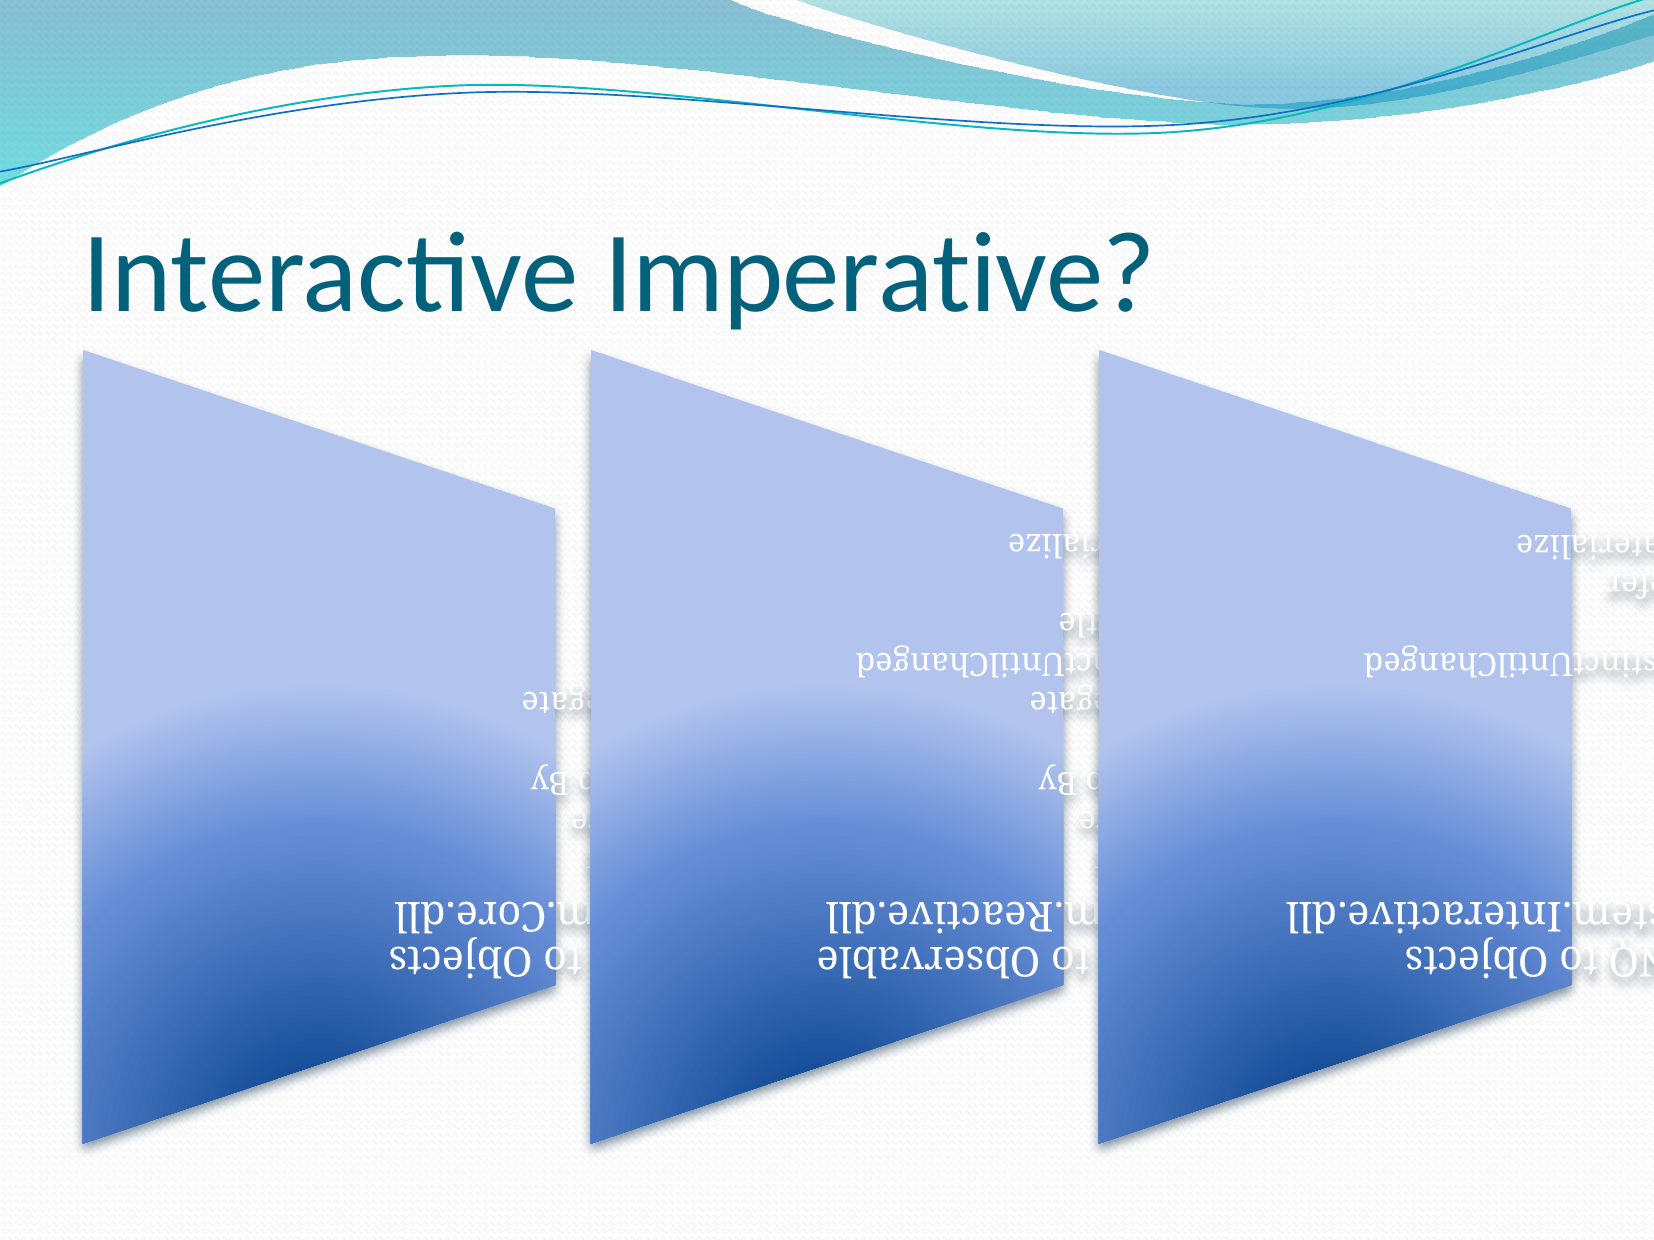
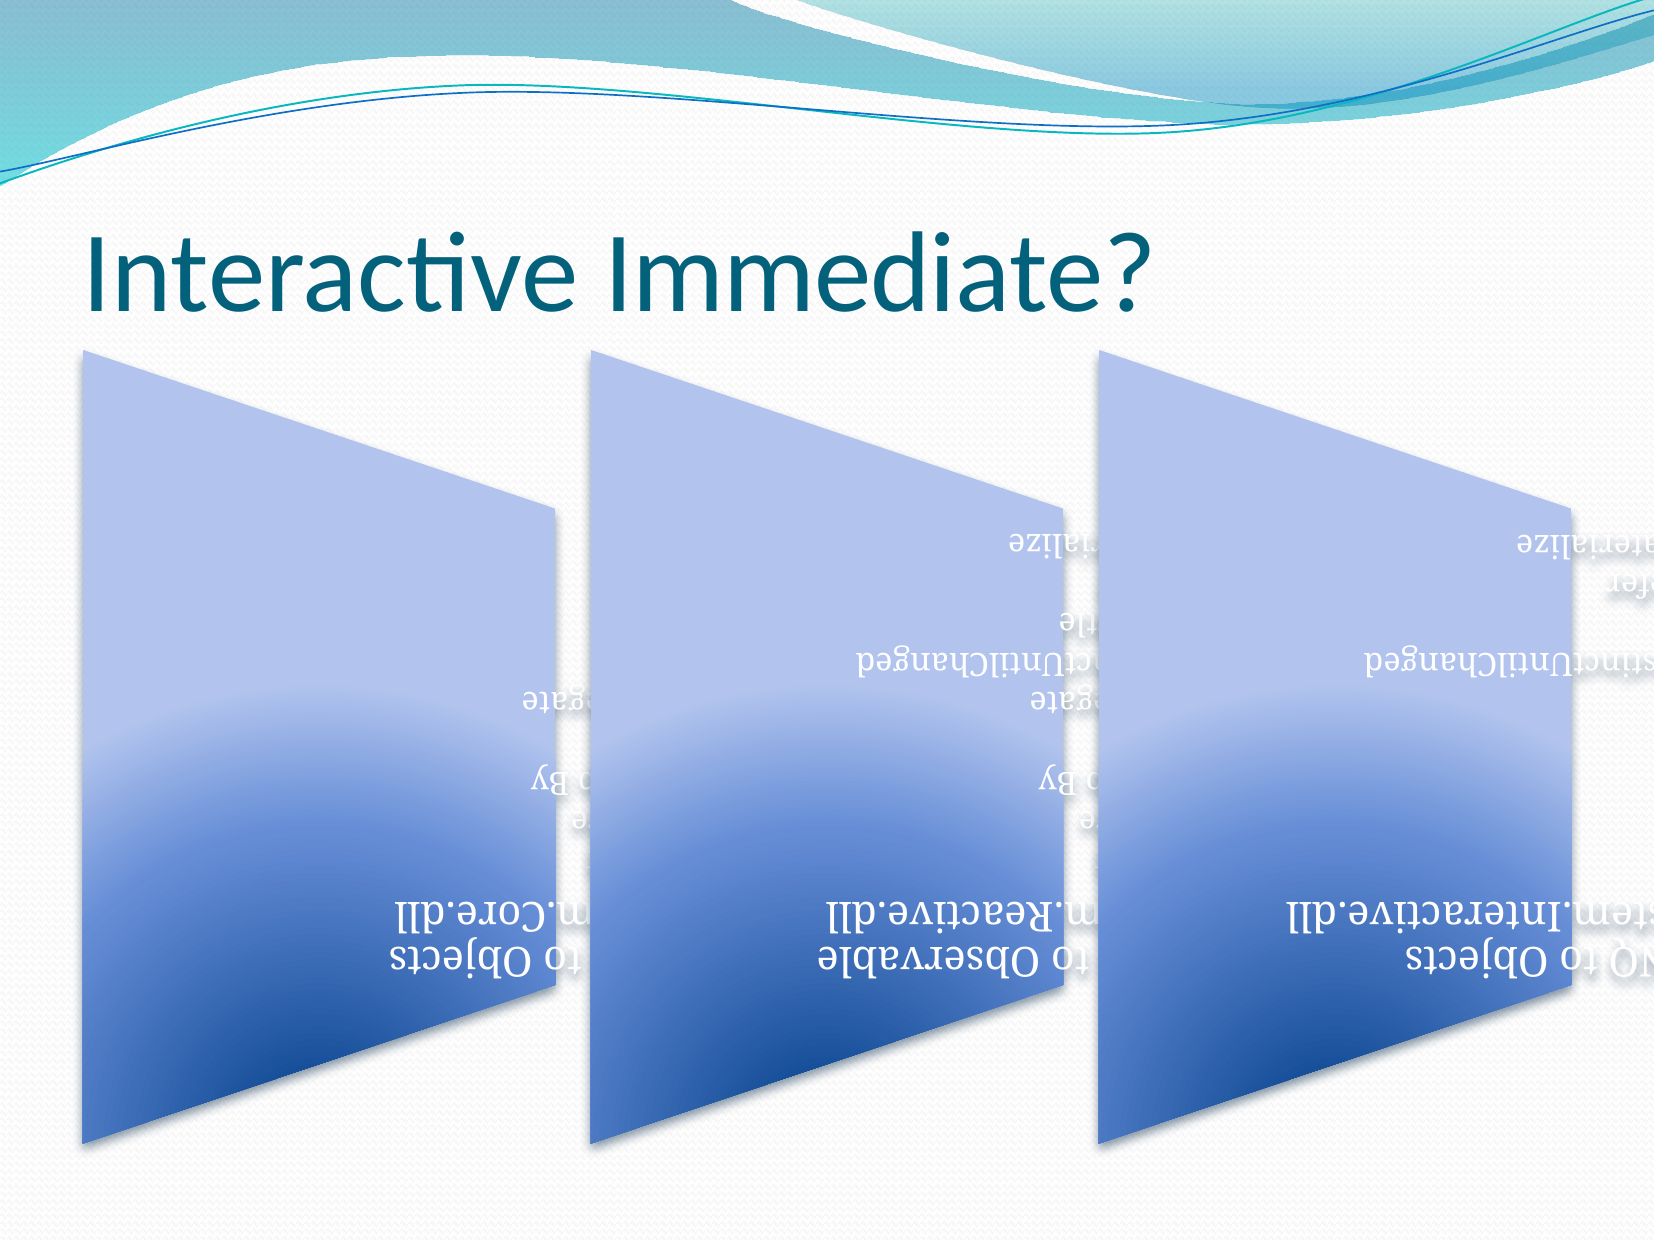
Imperative: Imperative -> Immediate (880, 273)
